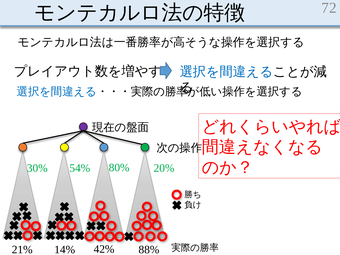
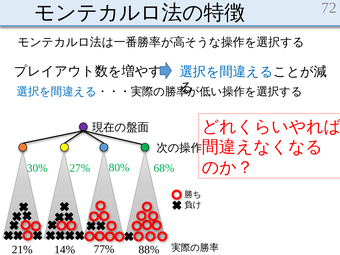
54%: 54% -> 27% (80, 168)
20%: 20% -> 68% (164, 168)
42%: 42% -> 77% (104, 249)
